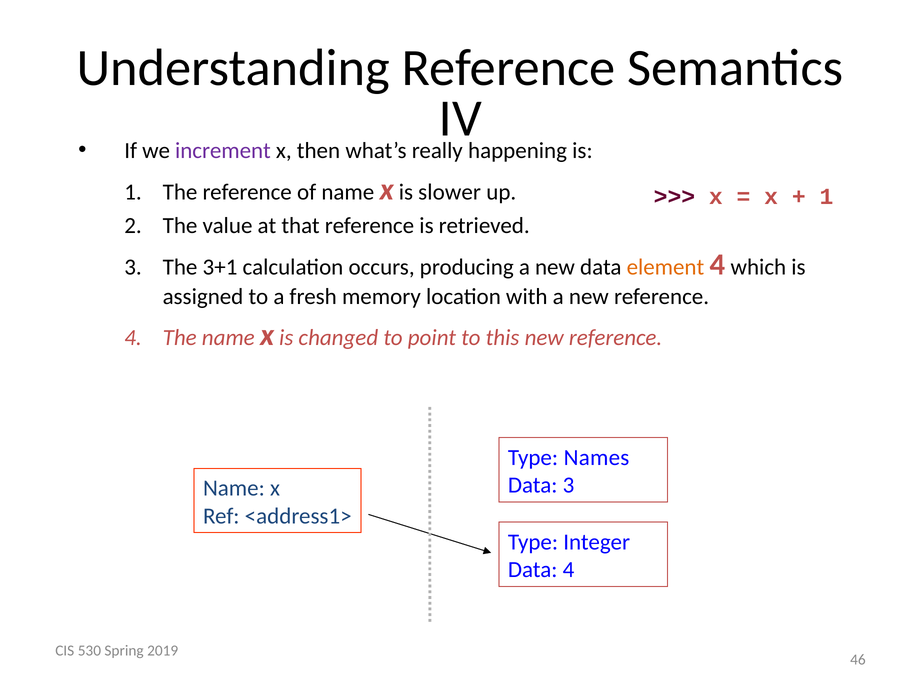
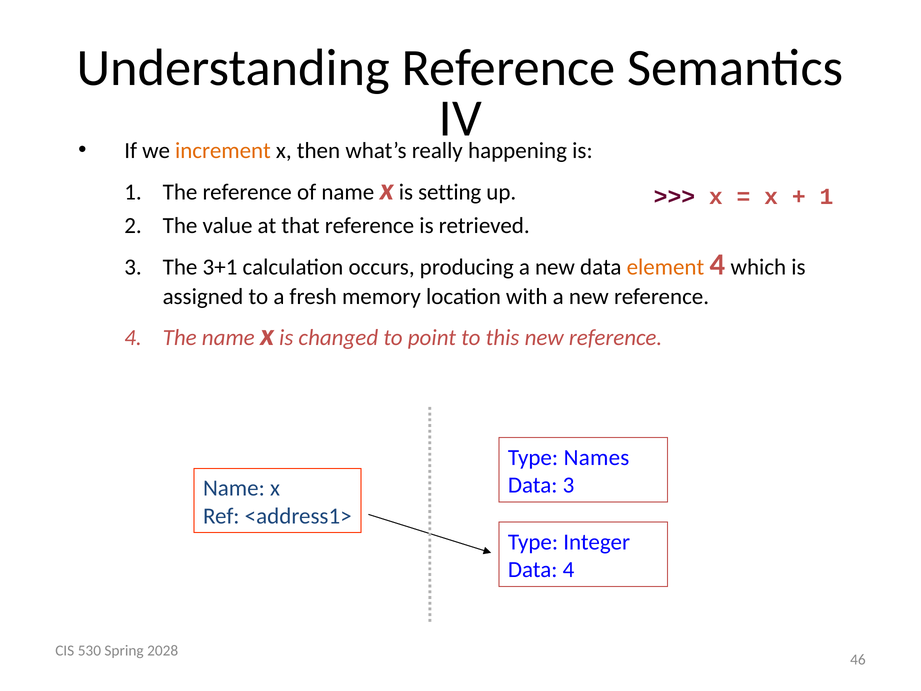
increment colour: purple -> orange (223, 150)
slower: slower -> setting (450, 192)
2019: 2019 -> 2028 (163, 650)
